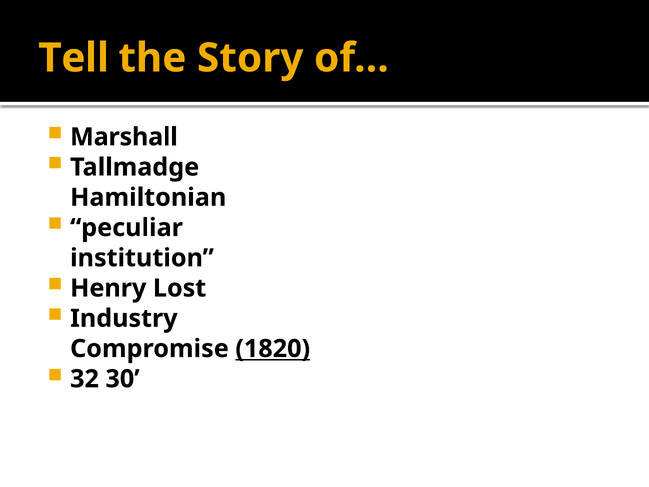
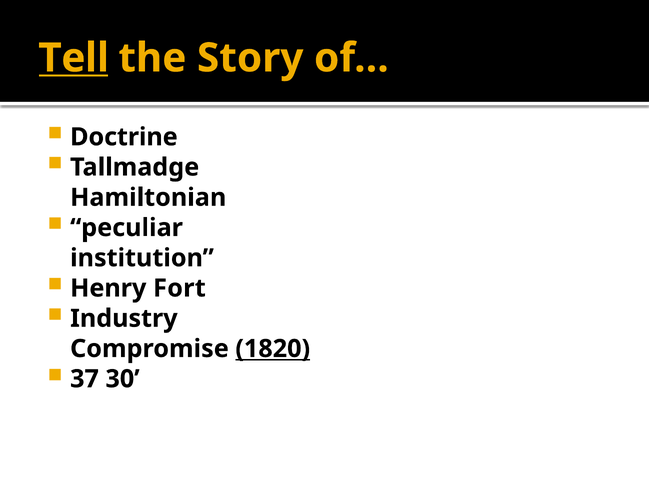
Tell underline: none -> present (74, 58)
Marshall: Marshall -> Doctrine (124, 137)
Lost: Lost -> Fort (179, 288)
32: 32 -> 37 (85, 379)
